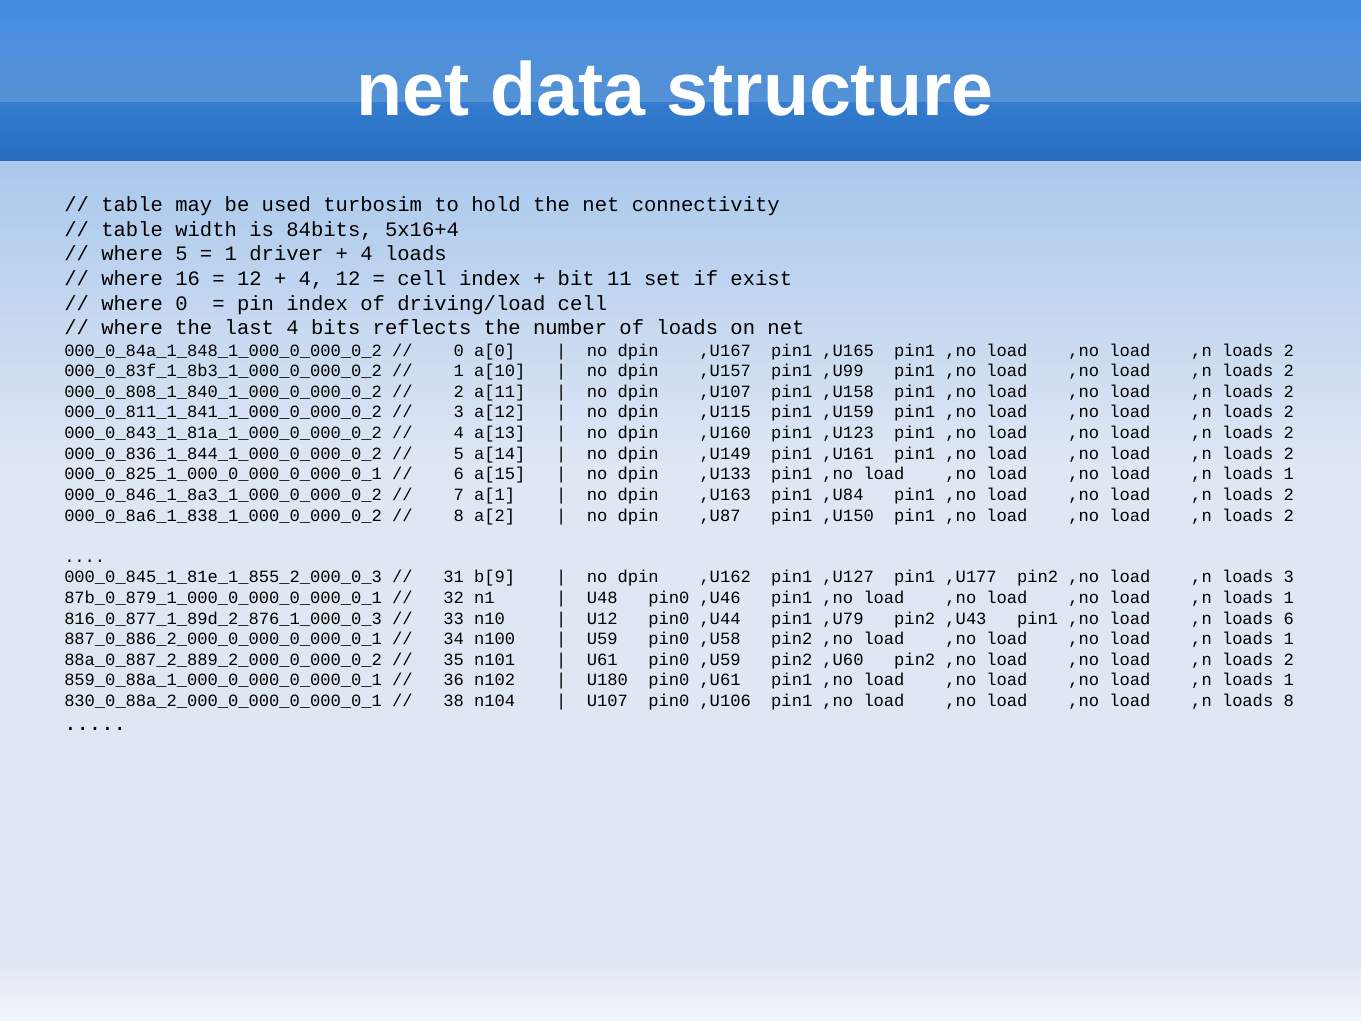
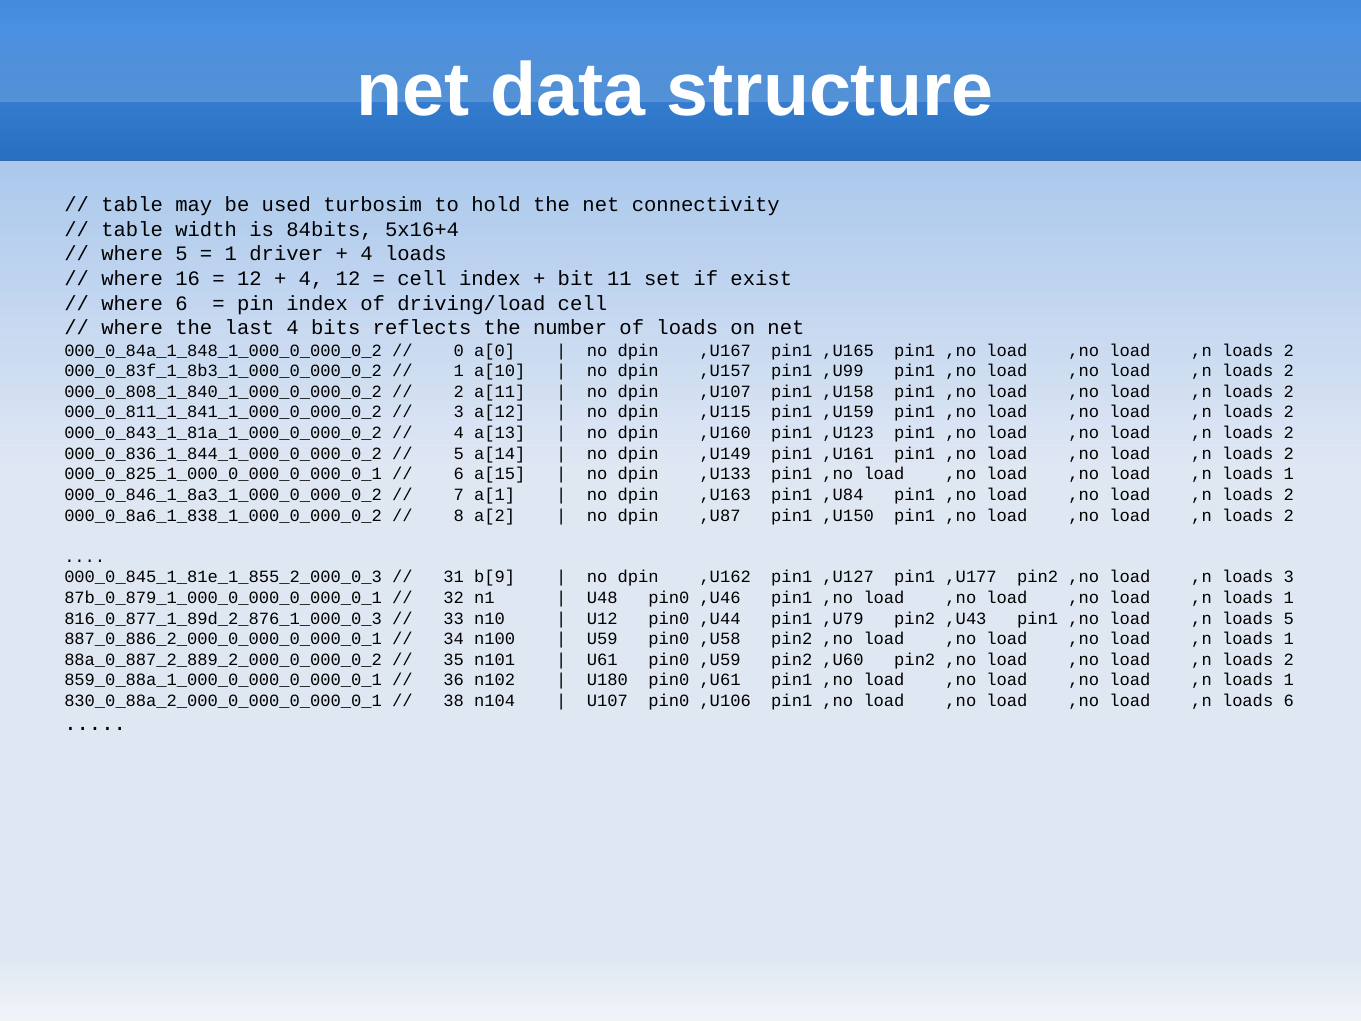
where 0: 0 -> 6 (181, 303)
loads 6: 6 -> 5 (1289, 618)
loads 8: 8 -> 6 (1289, 701)
